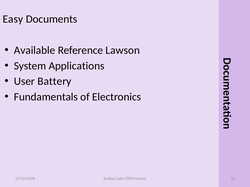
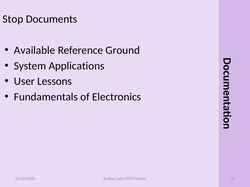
Easy: Easy -> Stop (13, 19)
Lawson: Lawson -> Ground (123, 50)
Battery: Battery -> Lessons (55, 81)
